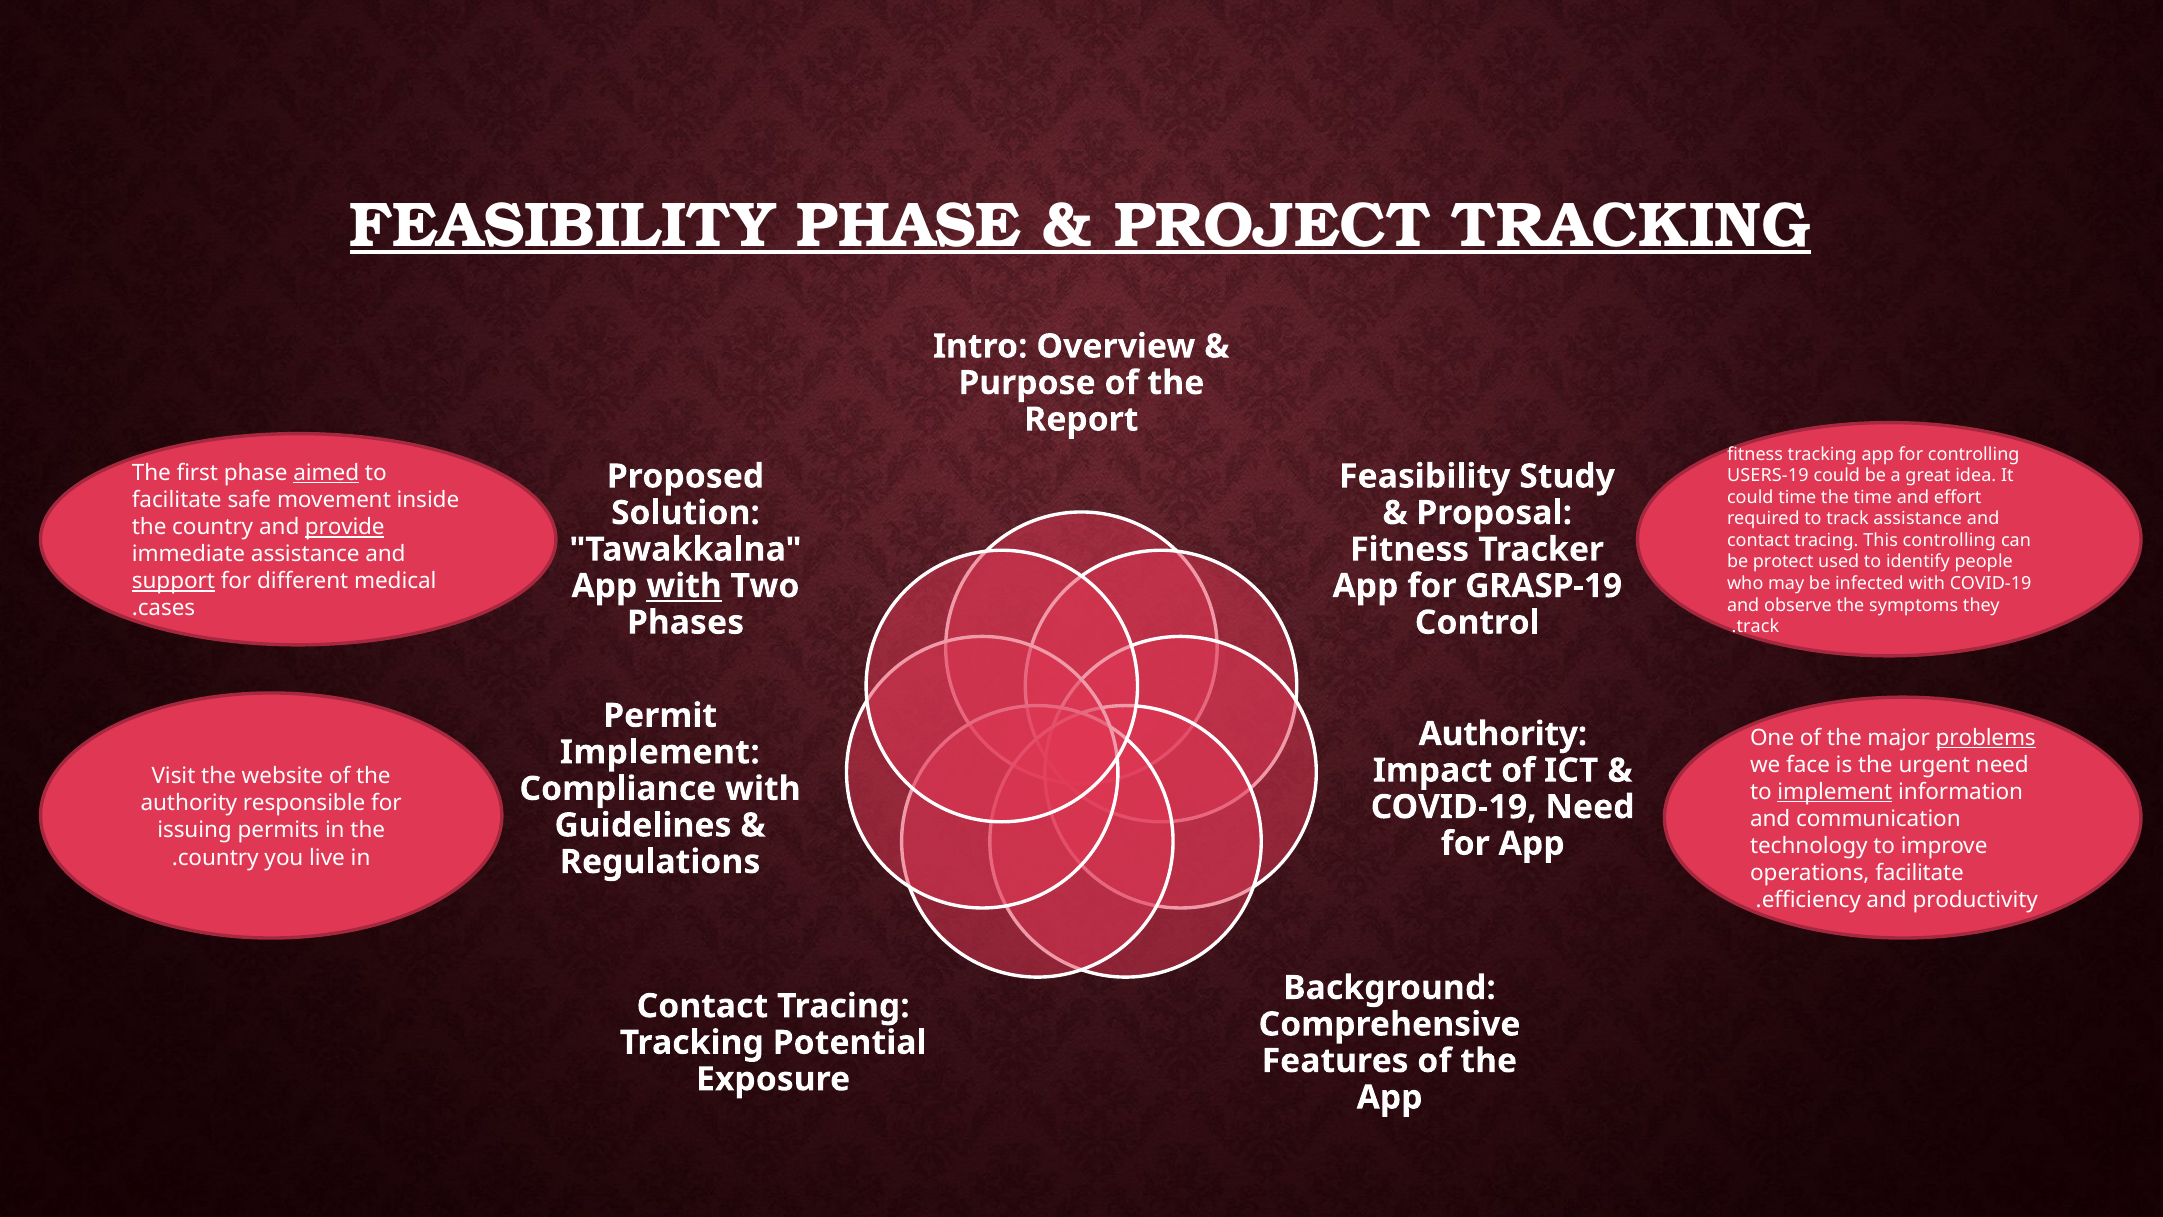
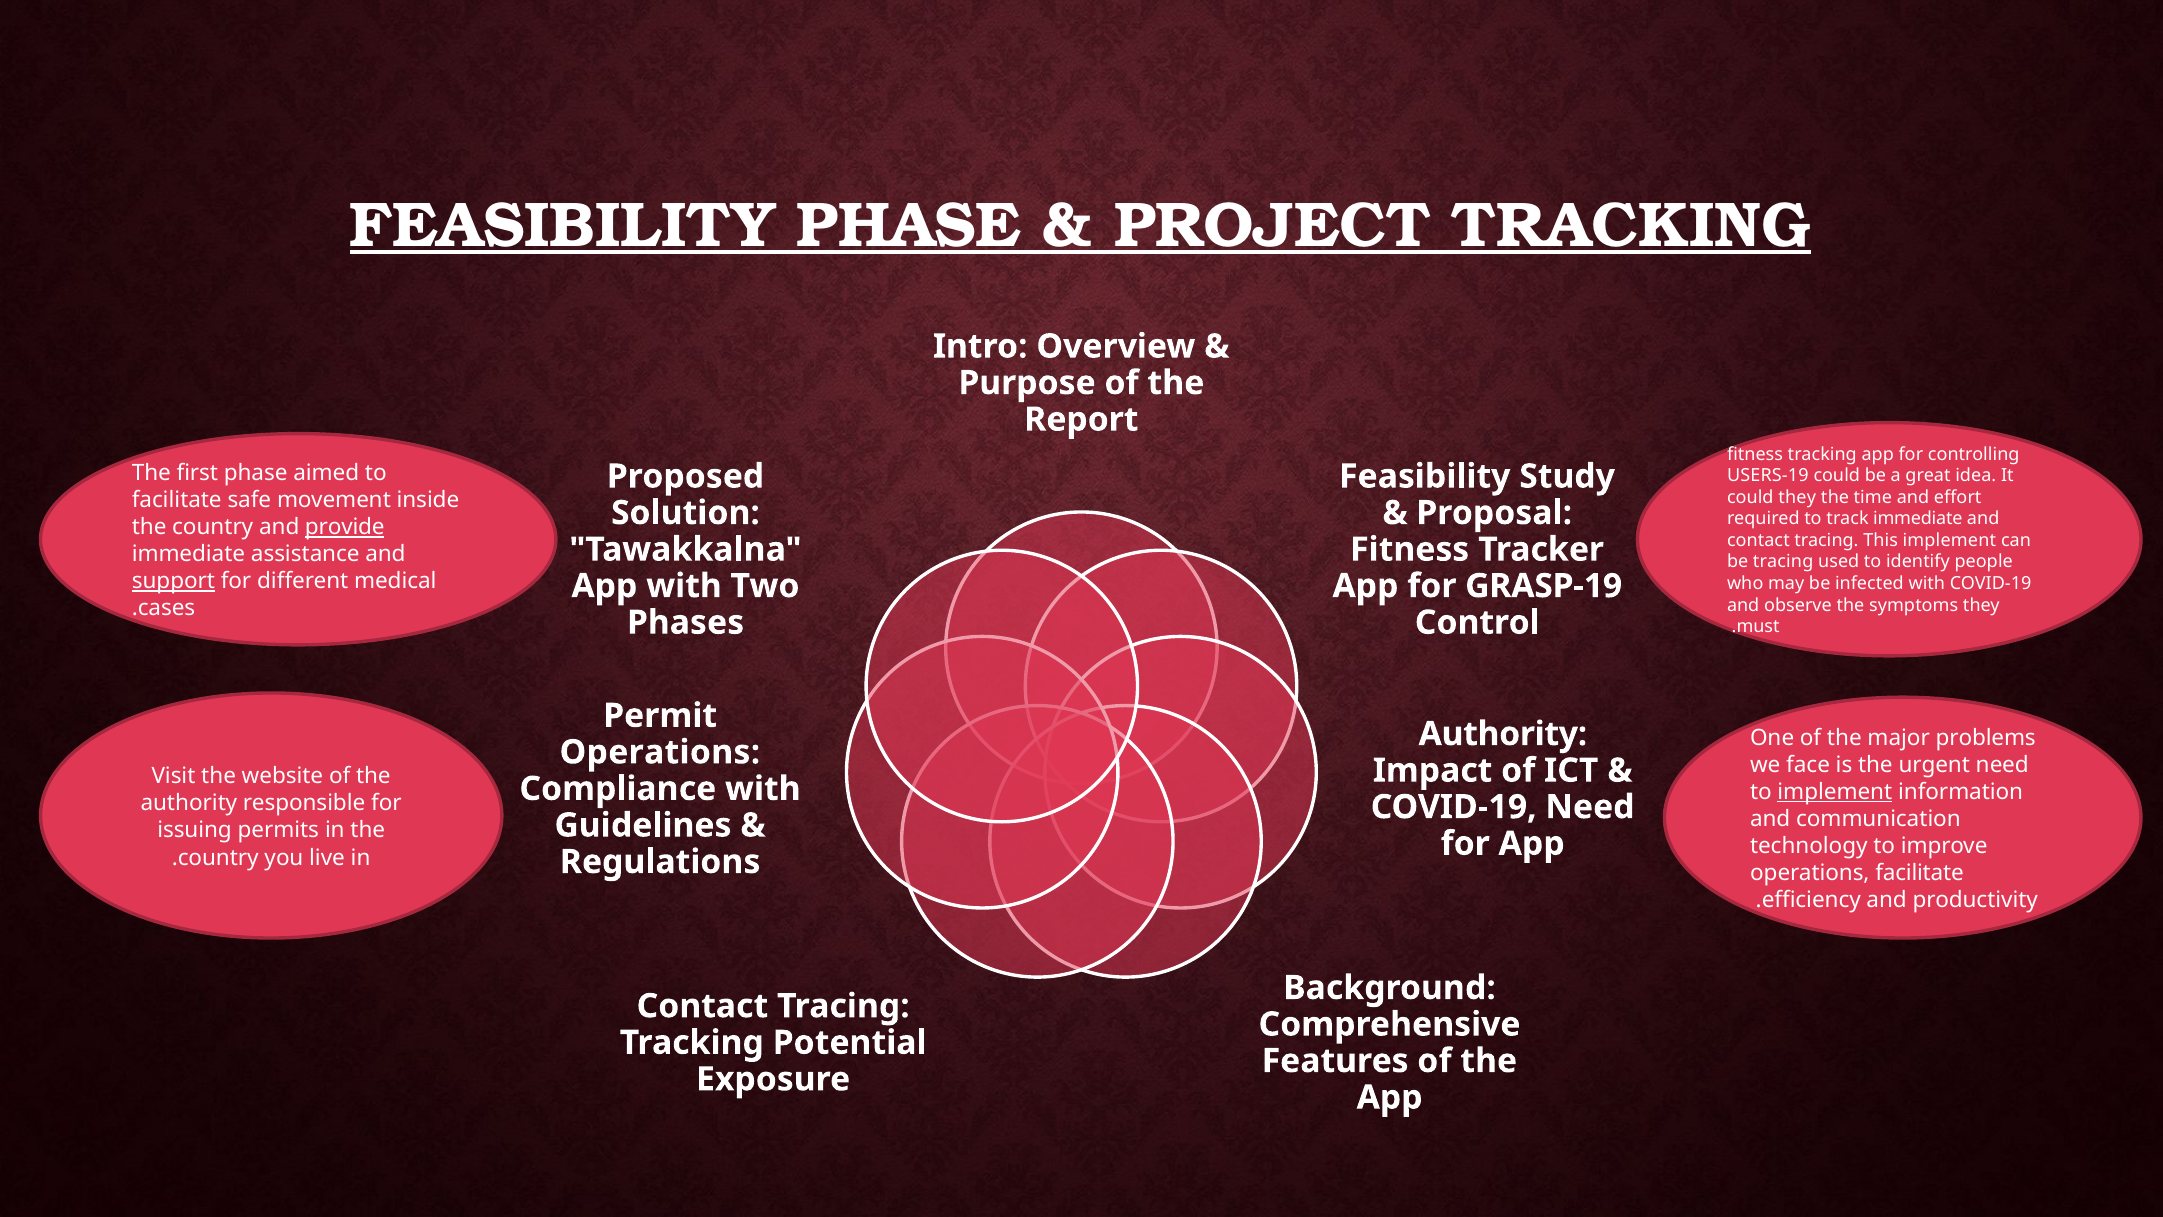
aimed underline: present -> none (326, 473)
could time: time -> they (1797, 497)
track assistance: assistance -> immediate (1918, 519)
This controlling: controlling -> implement (1949, 540)
be protect: protect -> tracing (1783, 562)
with underline: present -> none (684, 586)
track: track -> must (1758, 627)
problems underline: present -> none (1986, 738)
Implement: Implement -> Operations (660, 752)
